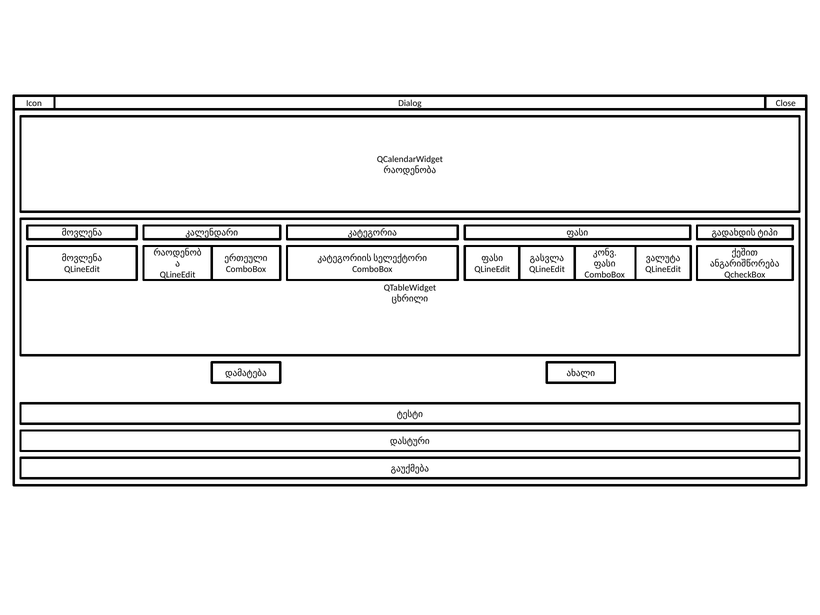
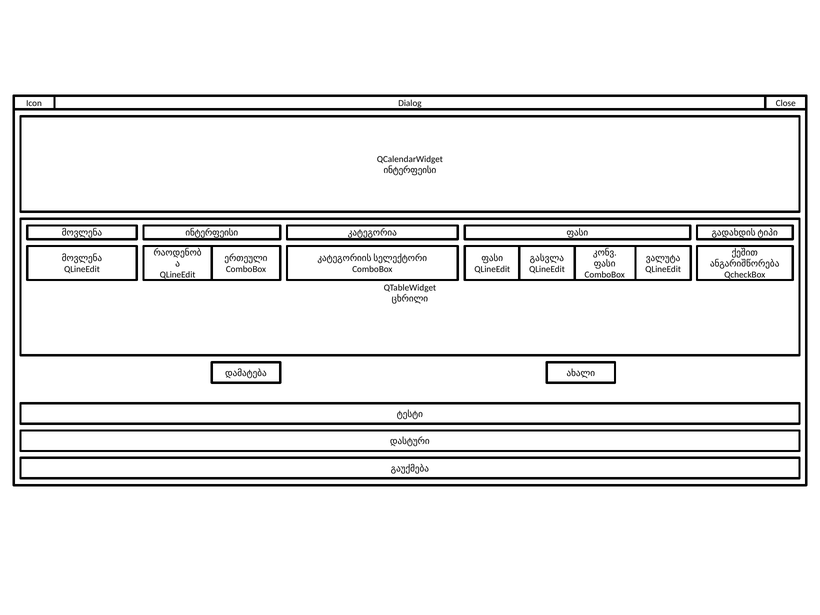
რაოდენობა: რაოდენობა -> ინტერფეისი (410, 170)
მოვლენა კალენდარი: კალენდარი -> ინტერფეისი (212, 233)
